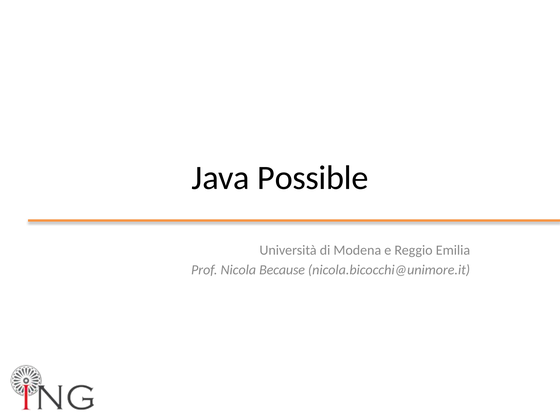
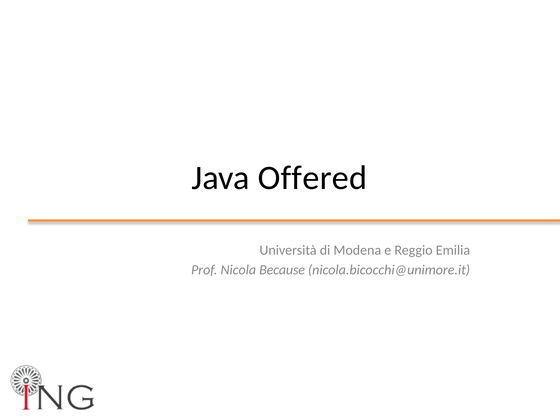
Possible: Possible -> Offered (313, 178)
